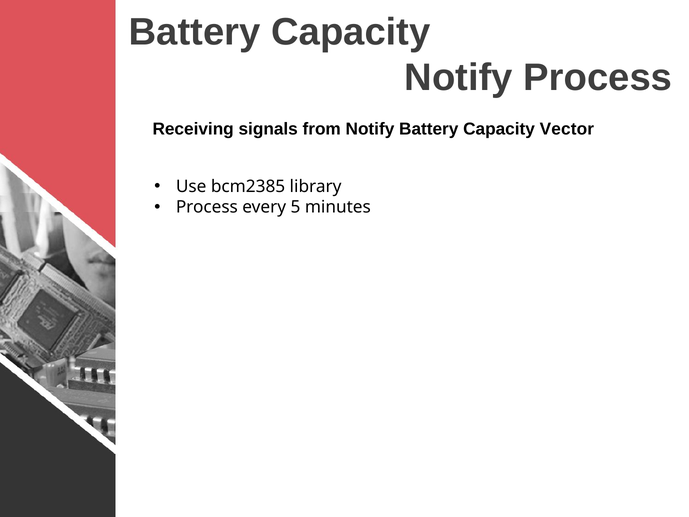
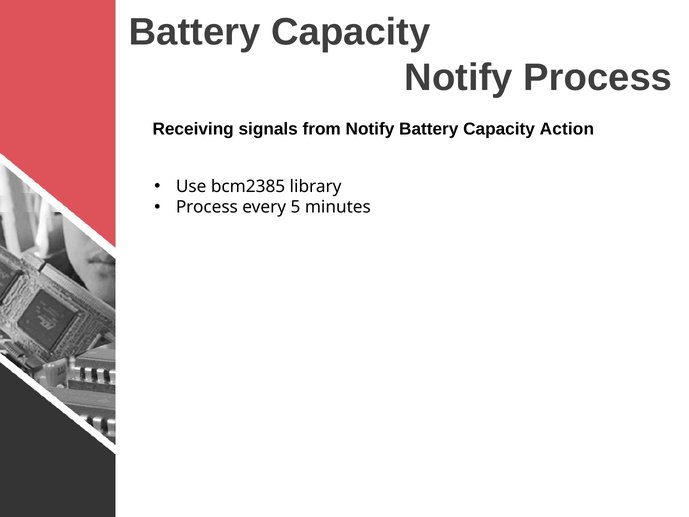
Vector: Vector -> Action (567, 129)
